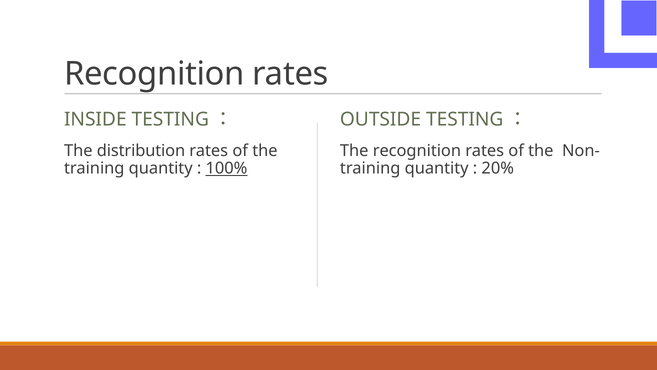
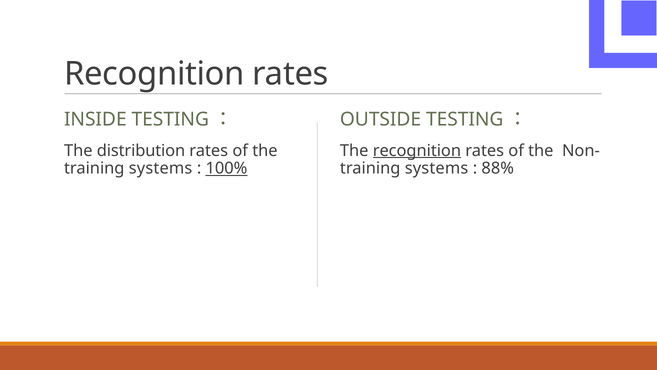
recognition underline: none -> present (417, 150)
quantity: quantity -> systems (161, 168)
quantity: quantity -> systems (437, 168)
20%: 20% -> 88% (498, 168)
